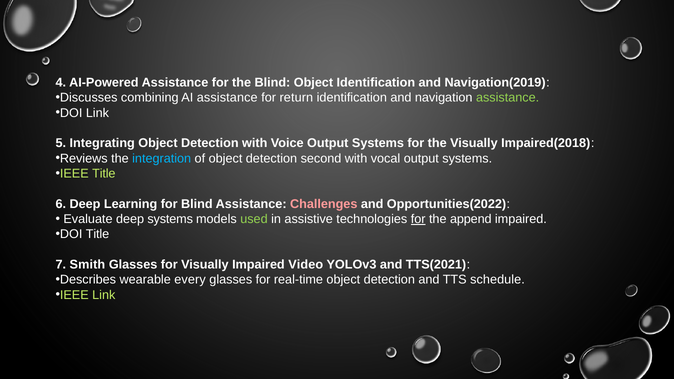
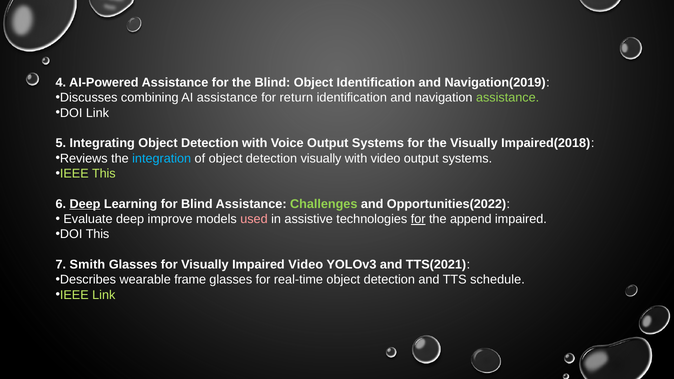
detection second: second -> visually (321, 158)
with vocal: vocal -> video (386, 158)
IEEE Title: Title -> This (104, 174)
Deep underline: none -> present (85, 204)
Challenges colour: pink -> light green (324, 204)
deep systems: systems -> improve (170, 219)
used colour: light green -> pink (254, 219)
DOI Title: Title -> This (98, 234)
every: every -> frame (190, 280)
